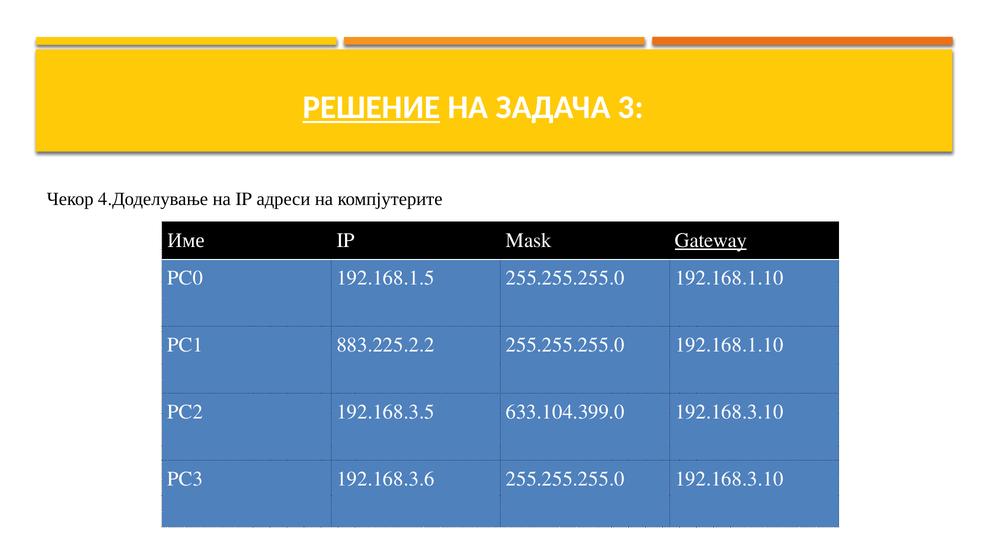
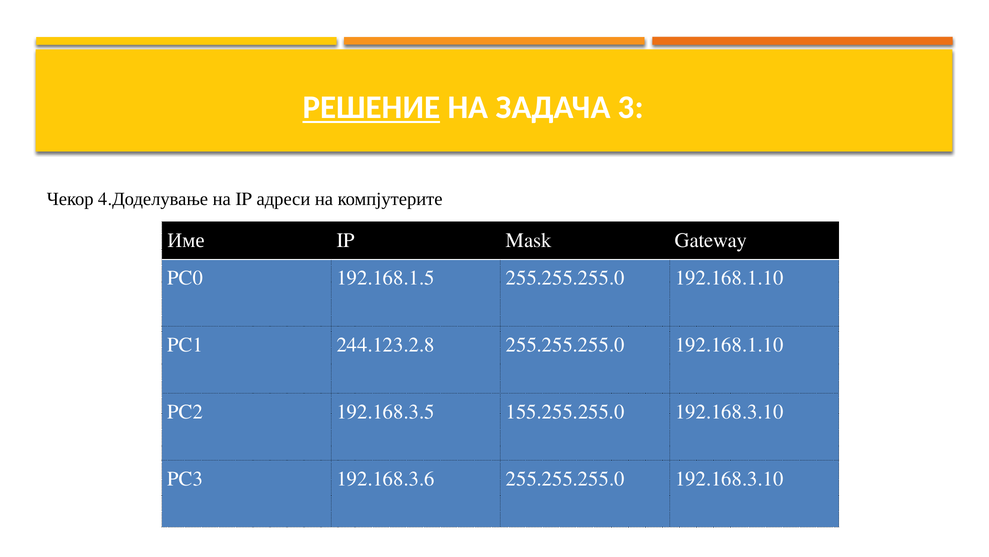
Gateway underline: present -> none (711, 240)
883.225.2.2: 883.225.2.2 -> 244.123.2.8 (386, 345)
633.104.399.0: 633.104.399.0 -> 155.255.255.0 (565, 411)
